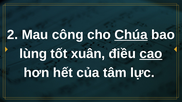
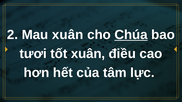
Mau công: công -> xuân (68, 35)
lùng: lùng -> tươi (33, 54)
cao underline: present -> none (151, 54)
